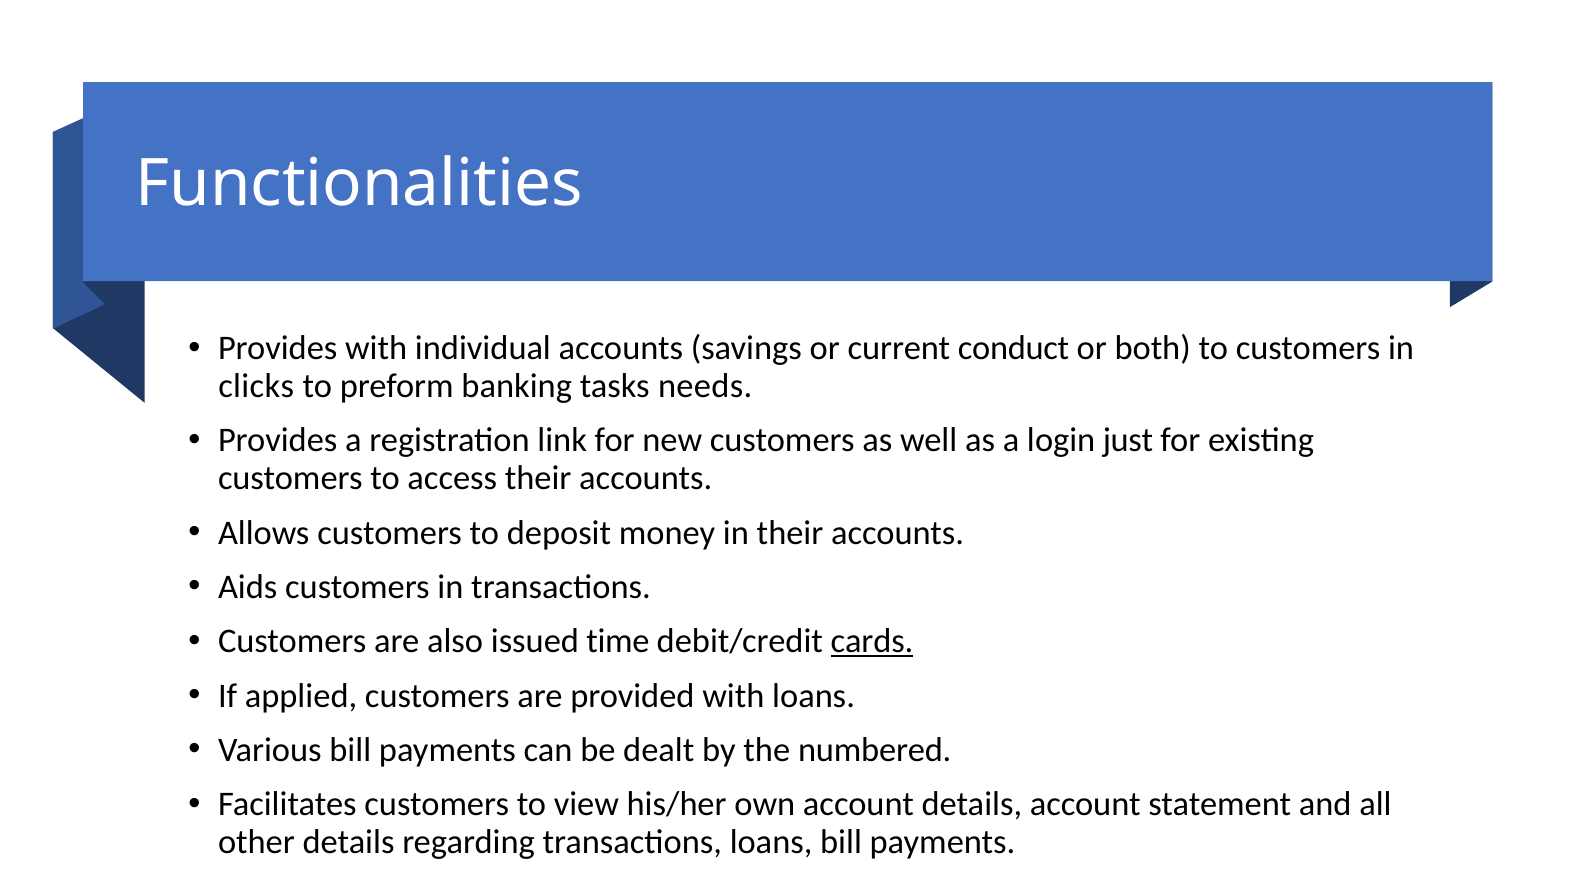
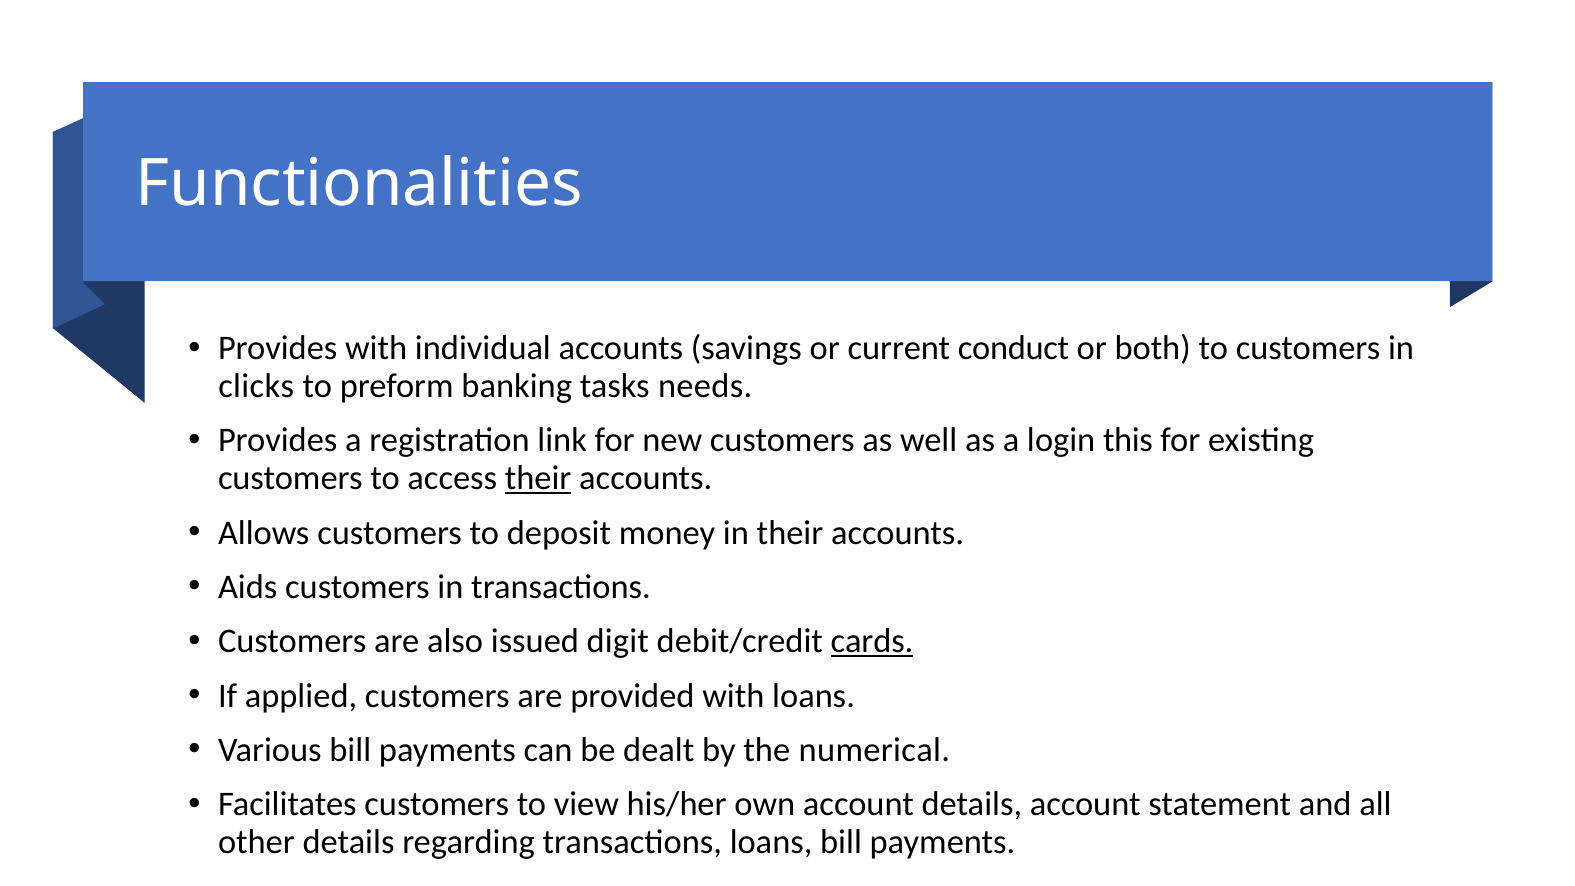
just: just -> this (1128, 441)
their underline: none -> present (538, 478)
time: time -> digit (618, 641)
numbered: numbered -> numerical (874, 750)
